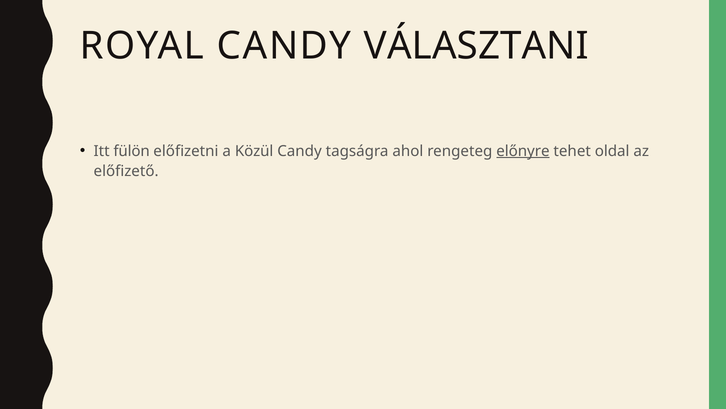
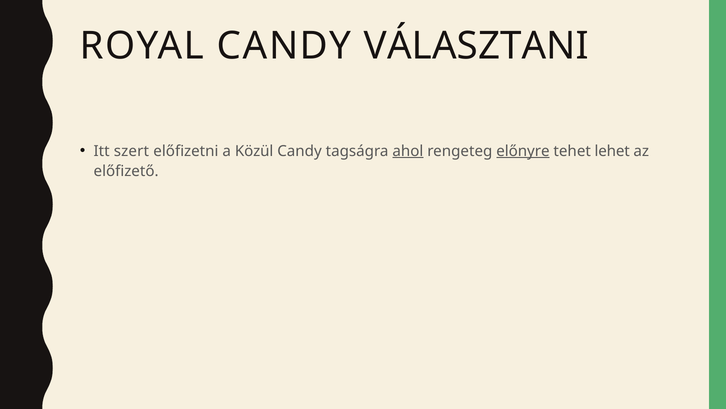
fülön: fülön -> szert (131, 151)
ahol underline: none -> present (408, 151)
oldal: oldal -> lehet (612, 151)
